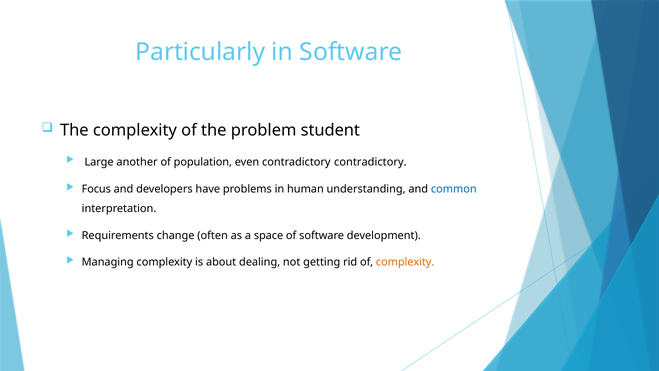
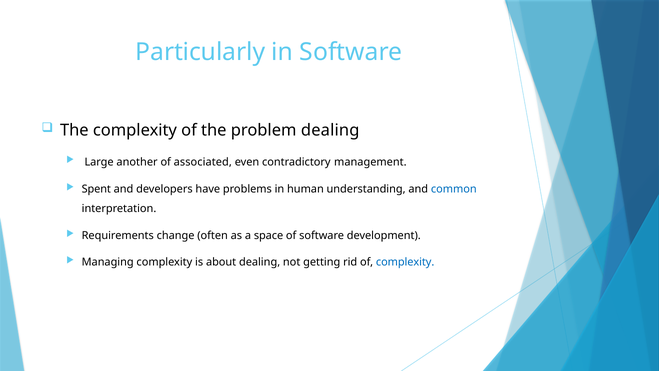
problem student: student -> dealing (330, 130)
population: population -> associated (203, 162)
contradictory contradictory: contradictory -> management (370, 162)
Focus: Focus -> Spent (96, 189)
complexity colour: orange -> blue (405, 262)
